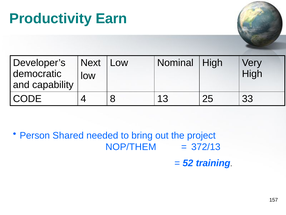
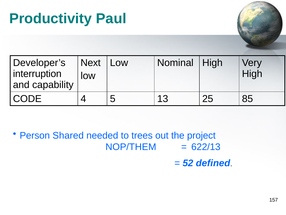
Earn: Earn -> Paul (111, 19)
democratic: democratic -> interruption (37, 74)
8: 8 -> 5 (113, 99)
33: 33 -> 85 (247, 99)
bring: bring -> trees (142, 135)
372/13: 372/13 -> 622/13 (206, 147)
training: training -> defined (213, 163)
